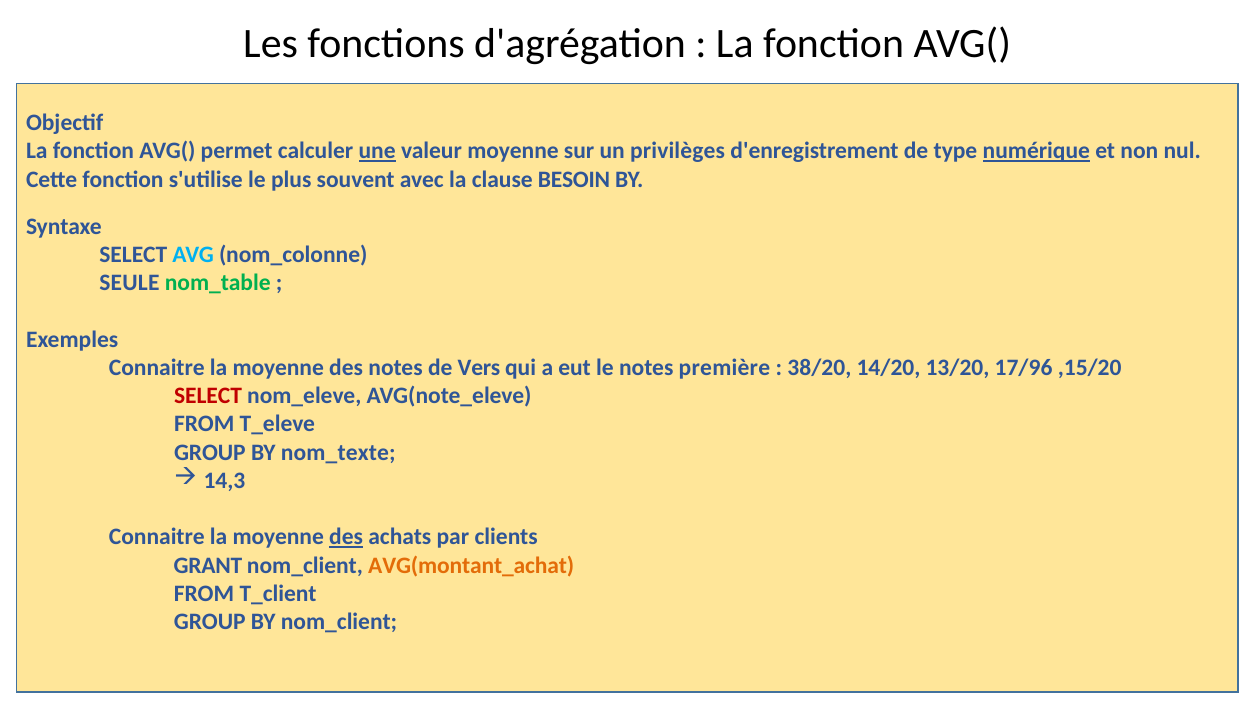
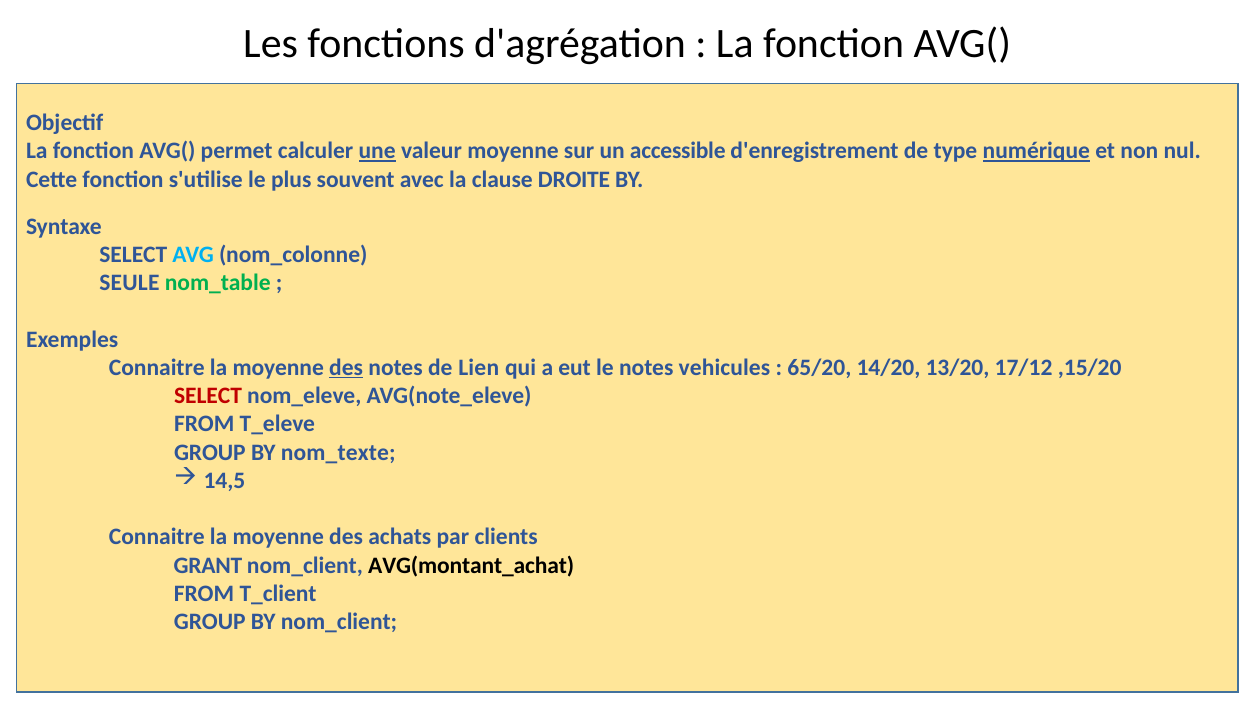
privilèges: privilèges -> accessible (678, 151)
BESOIN: BESOIN -> DROITE (574, 179)
des underline: none -> present (346, 368)
Vers: Vers -> Lien (479, 368)
première: première -> vehicules (725, 368)
38/20: 38/20 -> 65/20 (819, 368)
17/96: 17/96 -> 17/12 (1024, 368)
14,3: 14,3 -> 14,5 (224, 480)
des underline: present -> none (346, 537)
AVG(montant_achat colour: orange -> black (471, 565)
